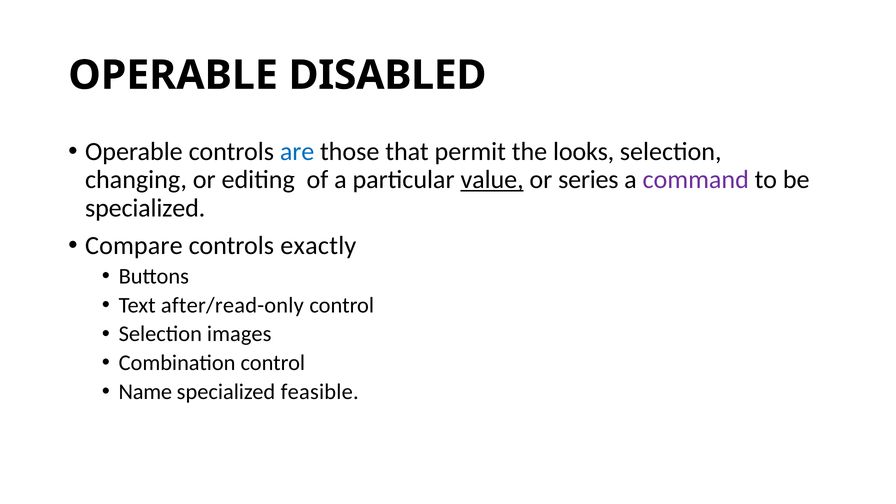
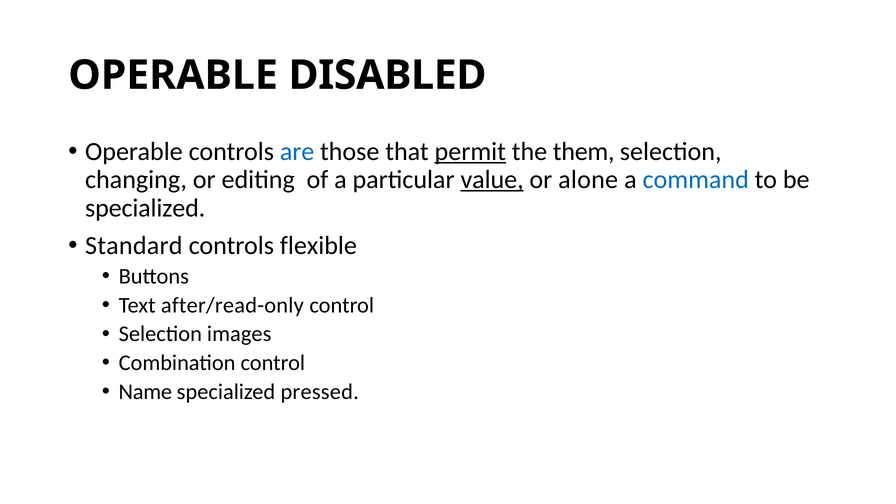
permit underline: none -> present (470, 151)
looks: looks -> them (584, 151)
series: series -> alone (588, 180)
command colour: purple -> blue (696, 180)
Compare: Compare -> Standard (134, 246)
exactly: exactly -> flexible (318, 246)
feasible: feasible -> pressed (320, 392)
